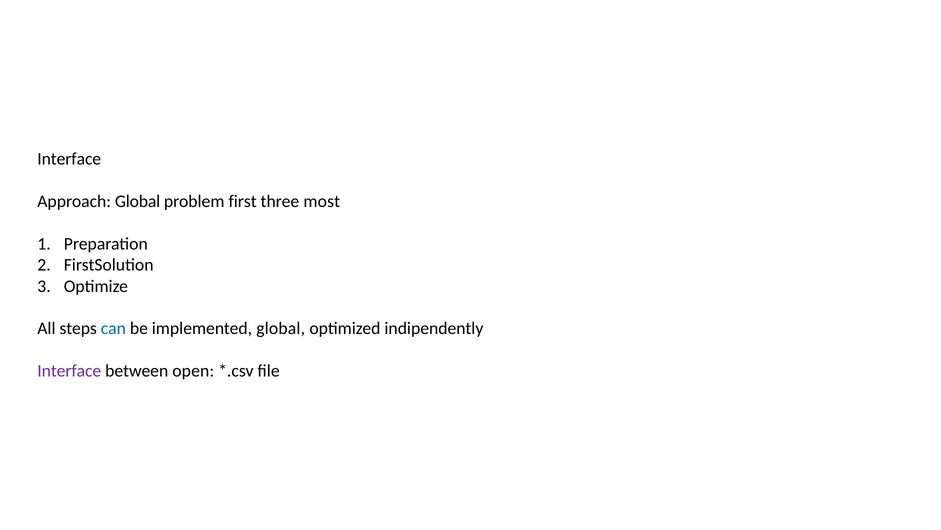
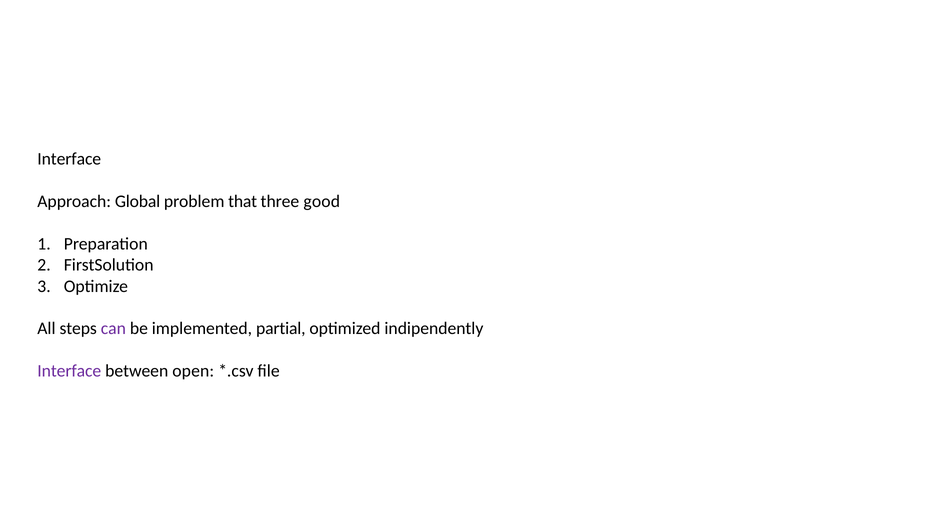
first: first -> that (243, 201)
most: most -> good (322, 201)
can colour: blue -> purple (113, 328)
implemented global: global -> partial (281, 328)
